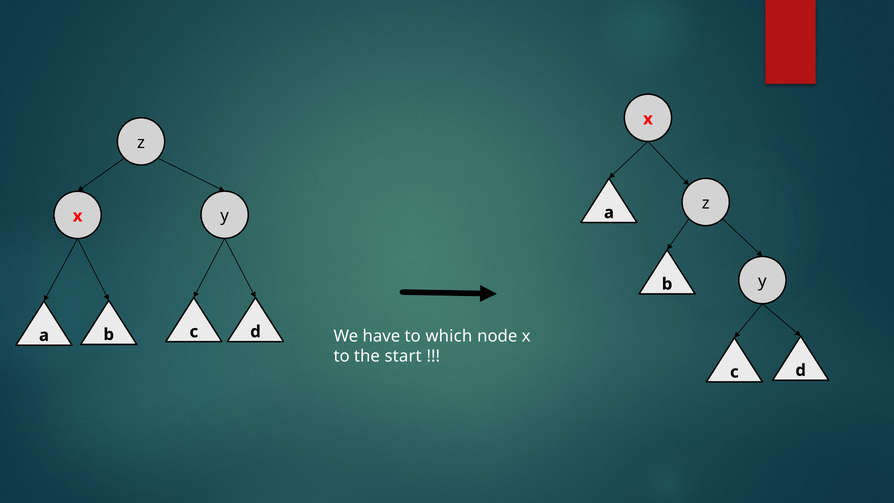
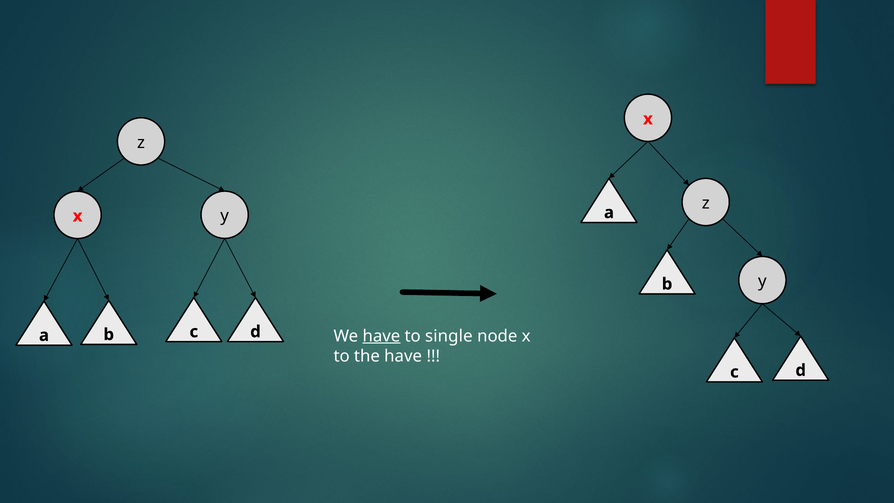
have underline: none -> present (381, 336)
which: which -> single (449, 336)
the start: start -> have (403, 356)
